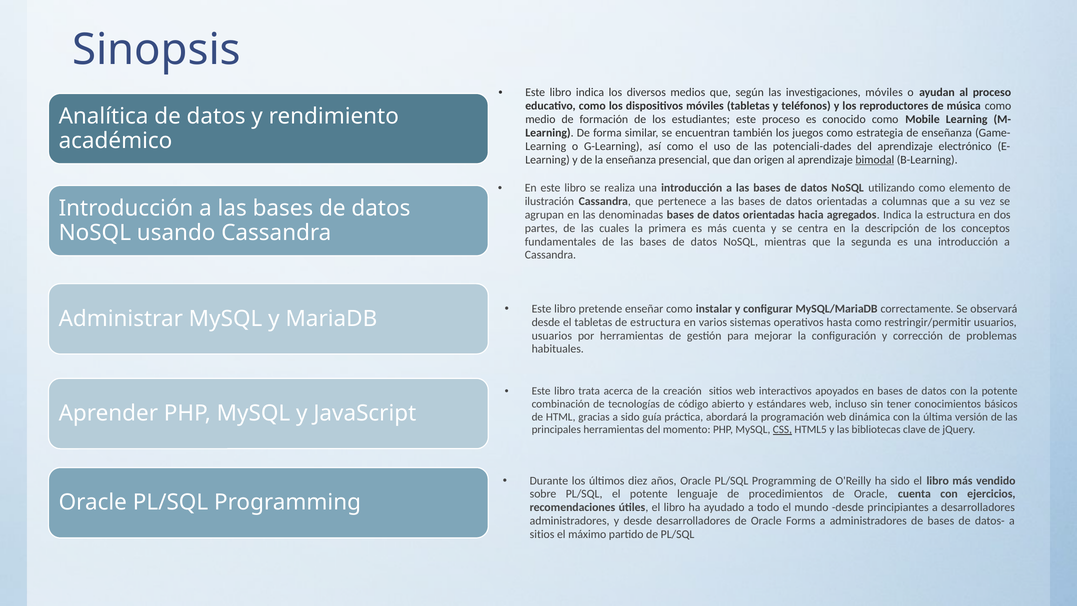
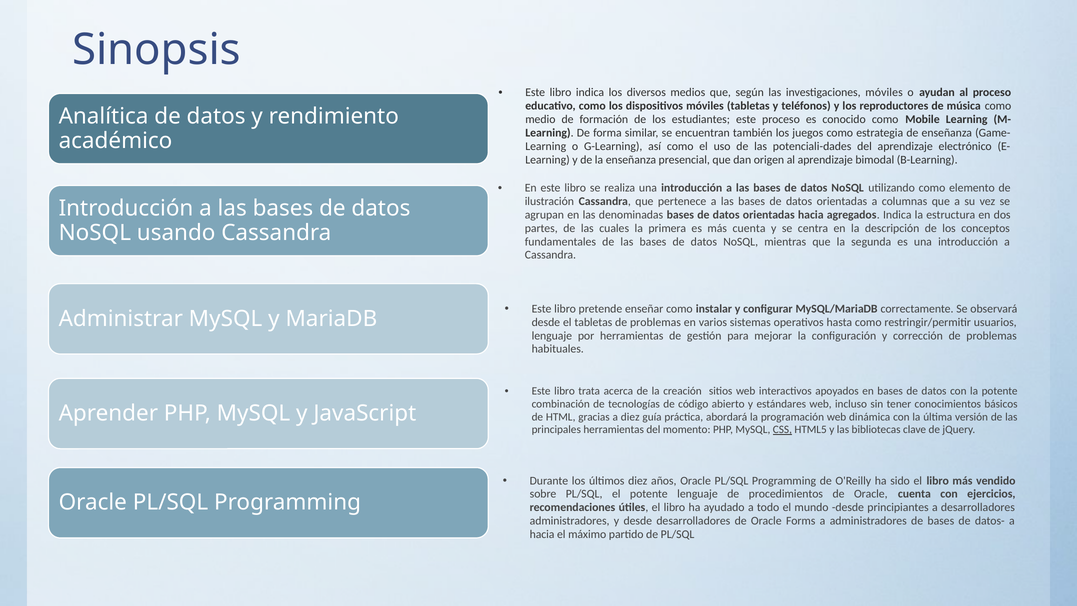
bimodal underline: present -> none (875, 160)
estructura: estructura -> problemas (656, 322)
usuarios: usuarios -> lenguaje (552, 336)
a sido: sido -> diez (630, 417)
sitios: sitios -> hacia (542, 534)
